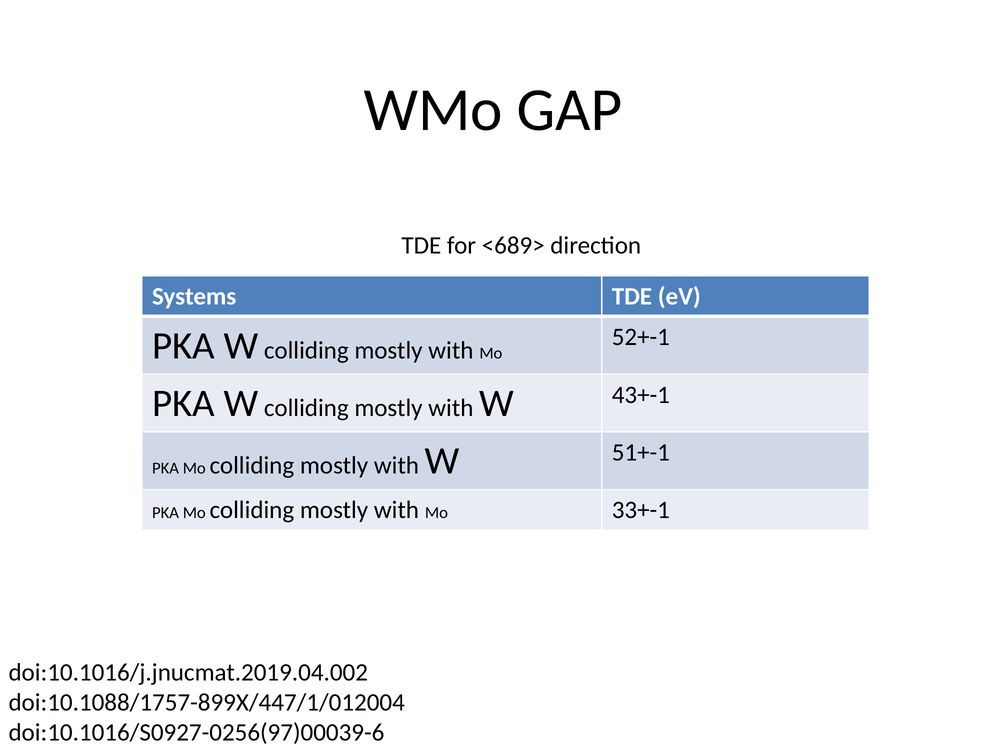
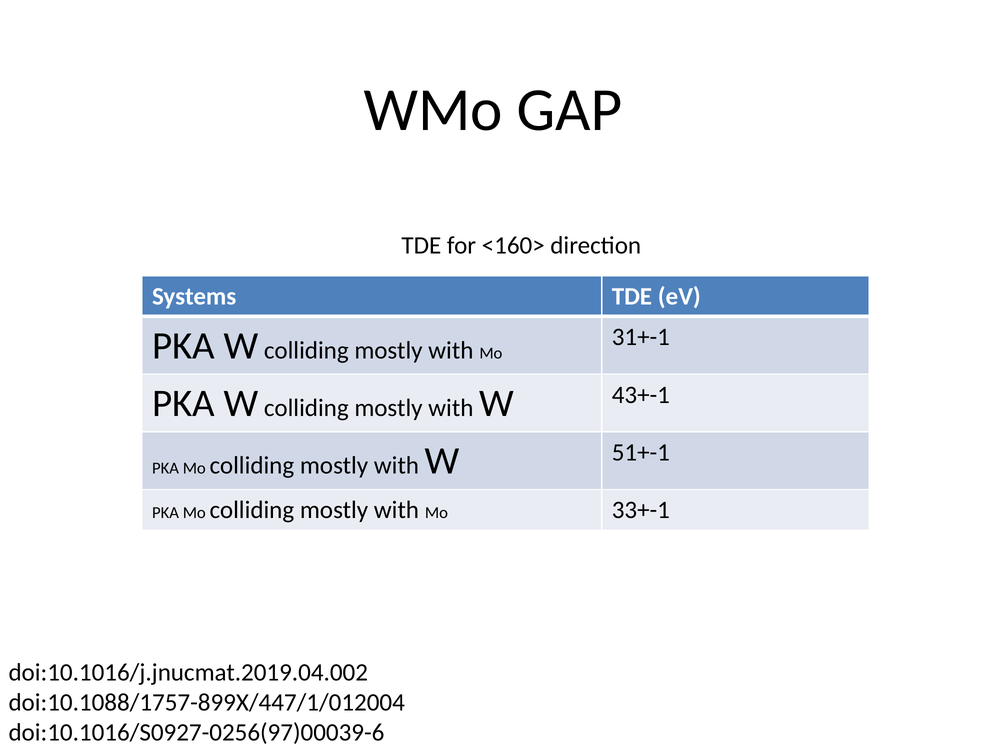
<689>: <689> -> <160> (513, 246)
52+-1: 52+-1 -> 31+-1 (641, 337)
